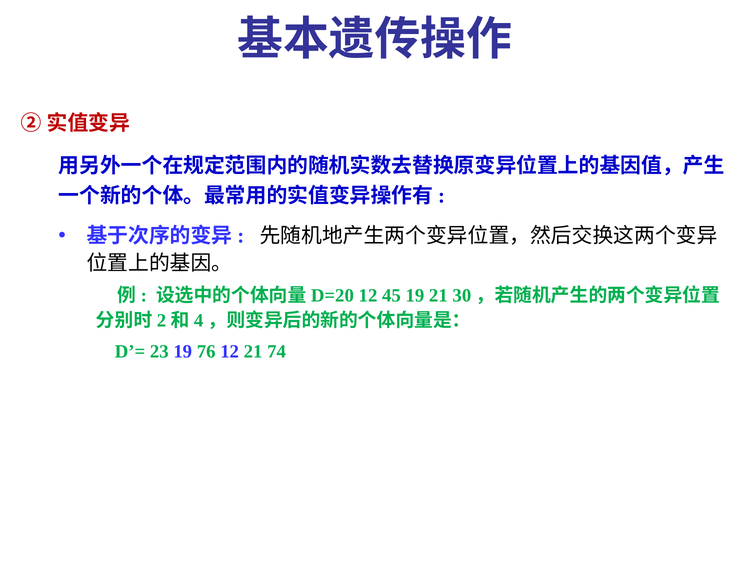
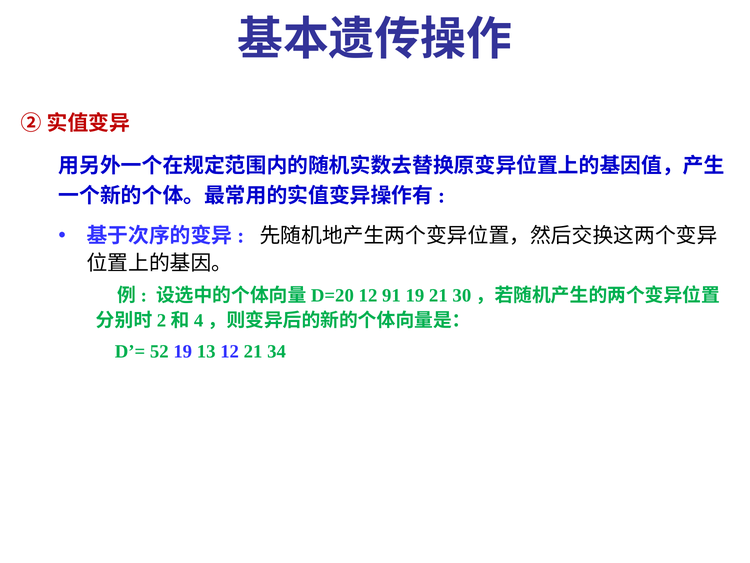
45: 45 -> 91 (391, 295)
23: 23 -> 52 (159, 351)
76: 76 -> 13 (206, 351)
74: 74 -> 34 (277, 351)
